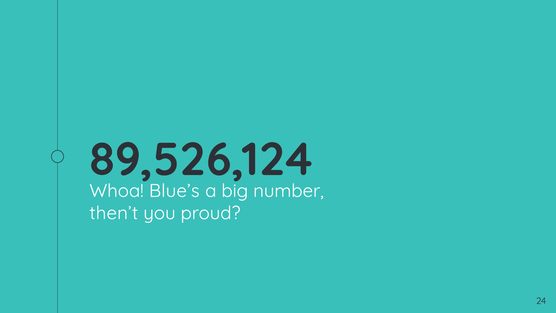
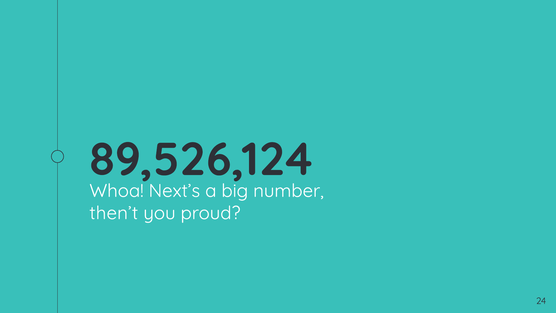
Blue’s: Blue’s -> Next’s (174, 191)
